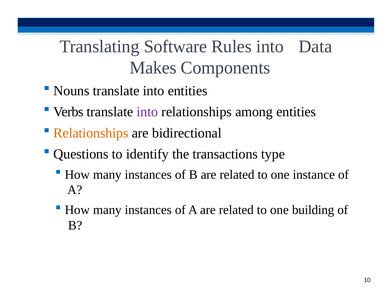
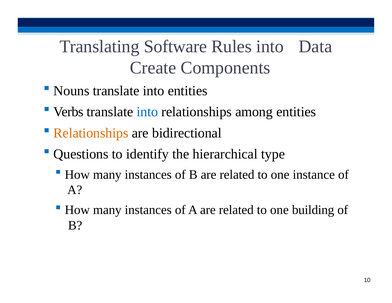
Makes: Makes -> Create (153, 68)
into colour: purple -> blue (147, 112)
transactions: transactions -> hierarchical (225, 154)
